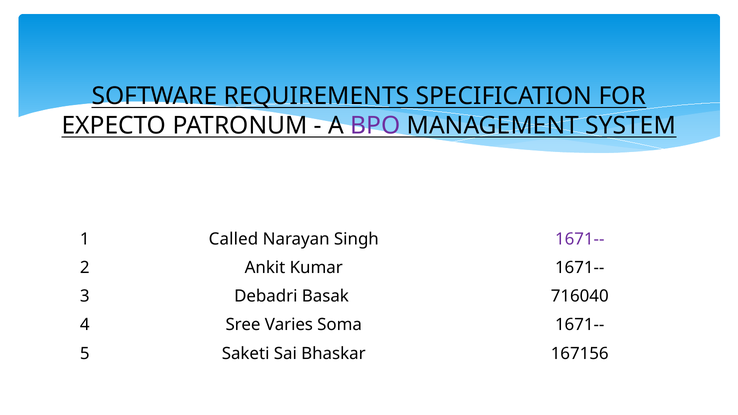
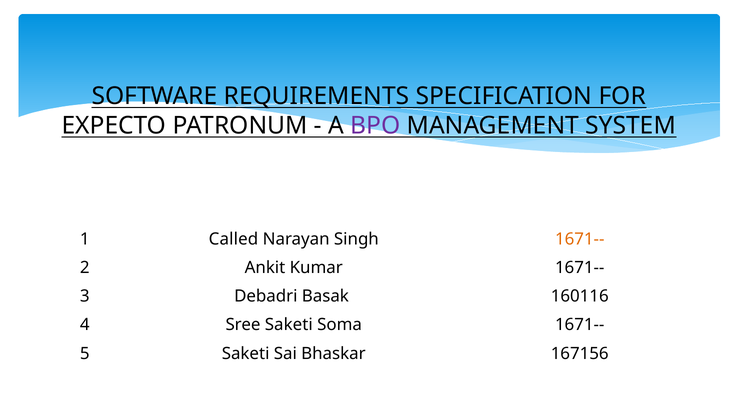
1671-- colour: purple -> orange (580, 239)
716040: 716040 -> 160116 (580, 296)
Sree Varies: Varies -> Saketi (289, 325)
